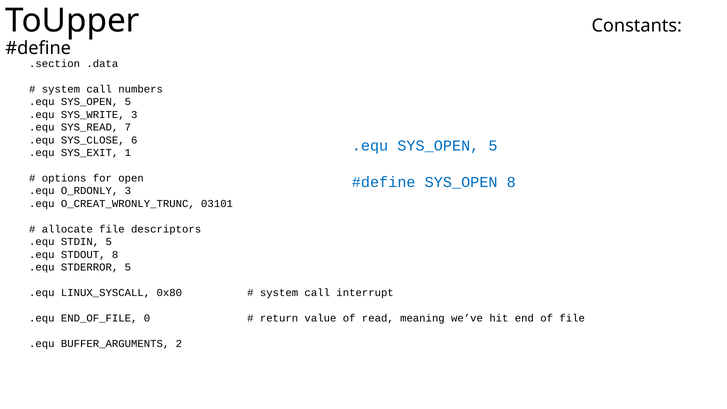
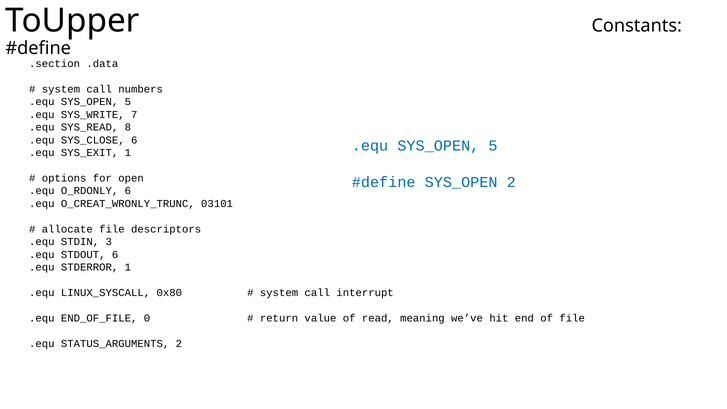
SYS_WRITE 3: 3 -> 7 (134, 115)
7: 7 -> 8 (128, 127)
SYS_OPEN 8: 8 -> 2 (511, 182)
O_RDONLY 3: 3 -> 6 (128, 191)
STDIN 5: 5 -> 3 (109, 242)
STDOUT 8: 8 -> 6 (115, 255)
STDERROR 5: 5 -> 1 (128, 267)
BUFFER_ARGUMENTS: BUFFER_ARGUMENTS -> STATUS_ARGUMENTS (115, 344)
